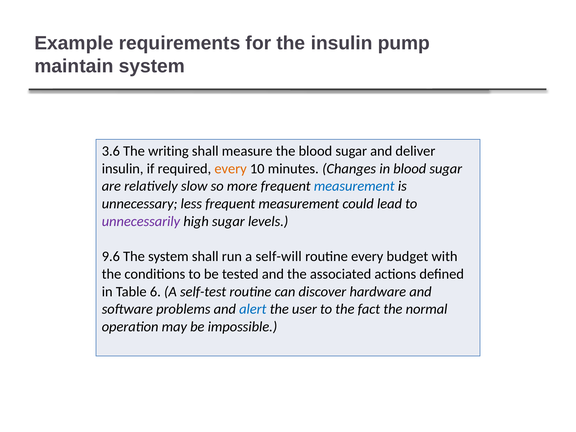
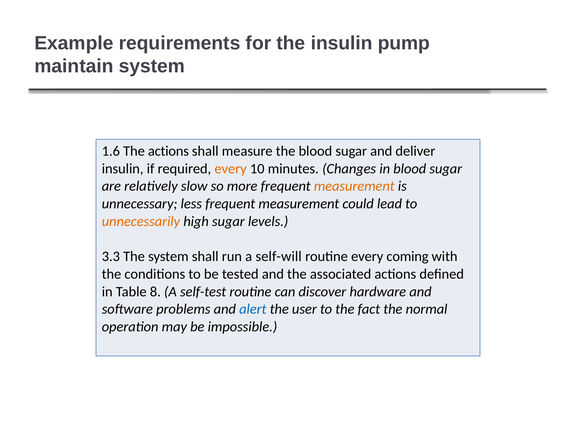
3.6: 3.6 -> 1.6 (111, 151)
The writing: writing -> actions (168, 151)
measurement colour: blue -> orange (354, 186)
unnecessarily colour: purple -> orange (141, 221)
9.6: 9.6 -> 3.3 (111, 256)
budget: budget -> coming (408, 256)
6: 6 -> 8 (155, 292)
